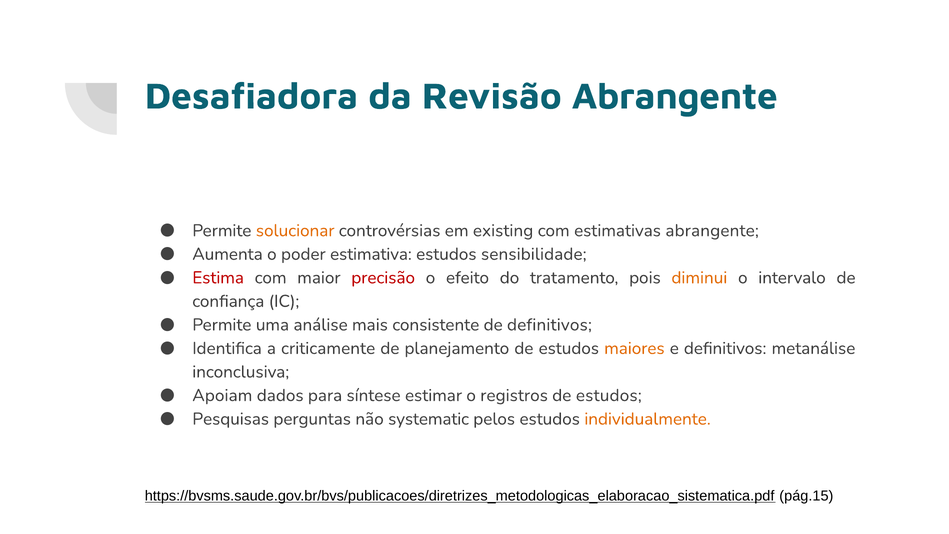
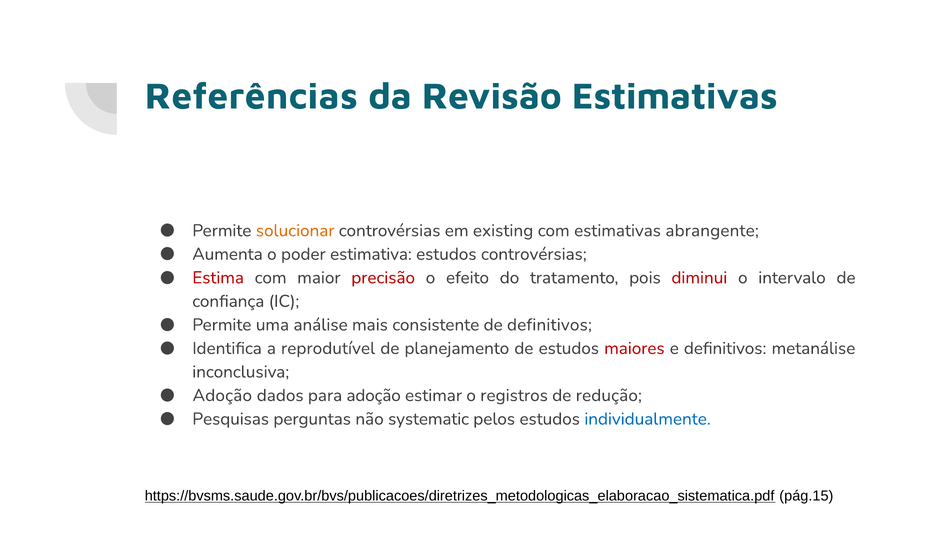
Desafiadora: Desafiadora -> Referências (251, 96)
Revisão Abrangente: Abrangente -> Estimativas (675, 96)
estudos sensibilidade: sensibilidade -> controvérsias (534, 254)
diminui colour: orange -> red (699, 278)
criticamente: criticamente -> reprodutível (328, 348)
maiores colour: orange -> red (634, 348)
Apoiam: Apoiam -> Adoção (222, 395)
para síntese: síntese -> adoção (374, 395)
estudos: estudos -> redução (609, 395)
individualmente colour: orange -> blue (648, 419)
